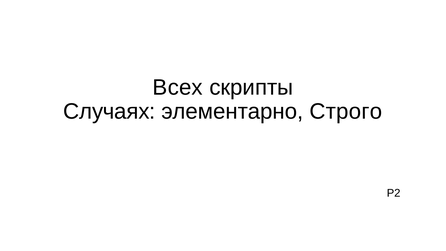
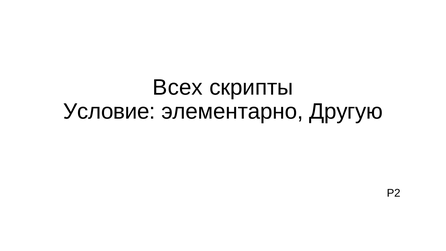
Случаях: Случаях -> Условие (109, 112)
Строго: Строго -> Другую (346, 112)
